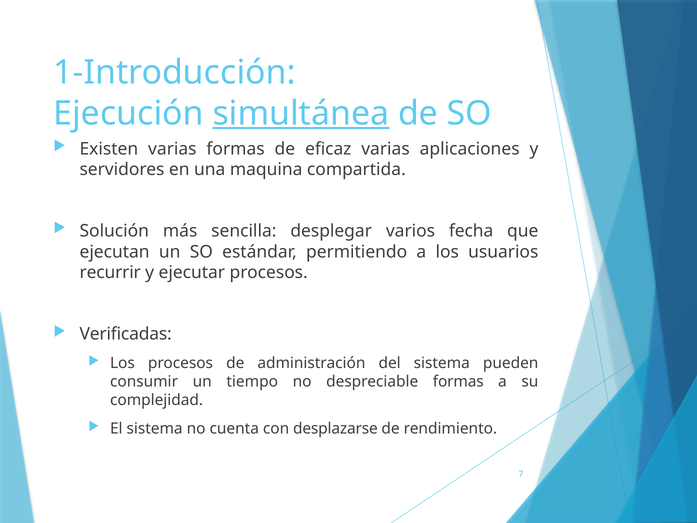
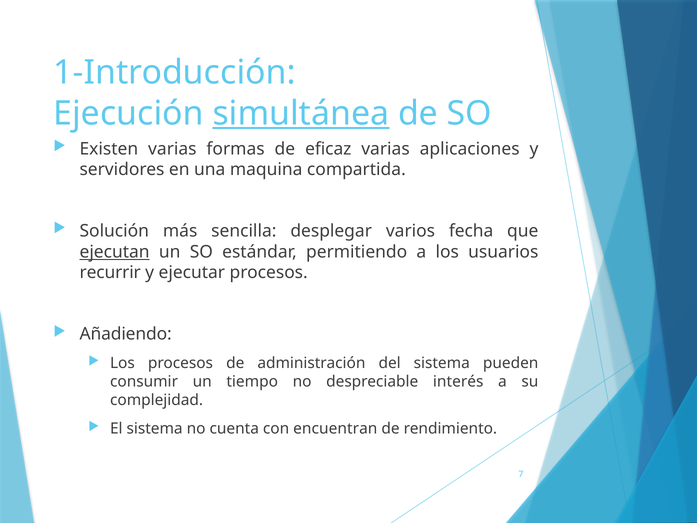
ejecutan underline: none -> present (115, 252)
Verificadas: Verificadas -> Añadiendo (126, 334)
despreciable formas: formas -> interés (458, 382)
desplazarse: desplazarse -> encuentran (335, 428)
